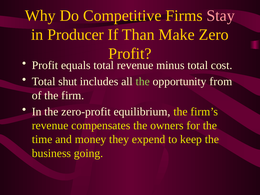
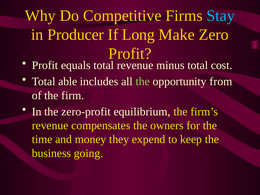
Stay colour: pink -> light blue (221, 16)
Than: Than -> Long (138, 35)
shut: shut -> able (68, 82)
